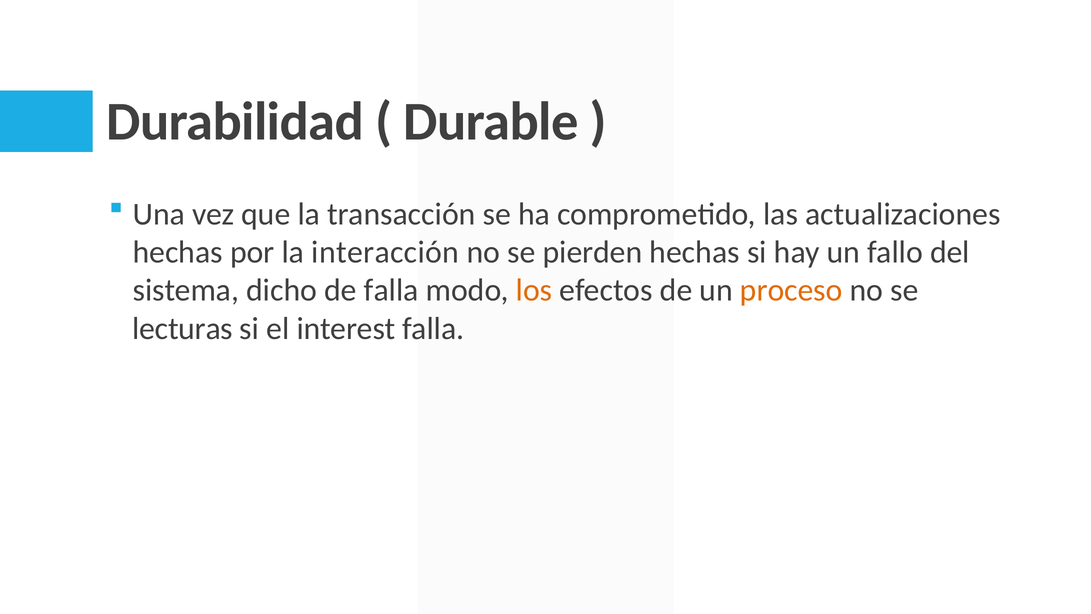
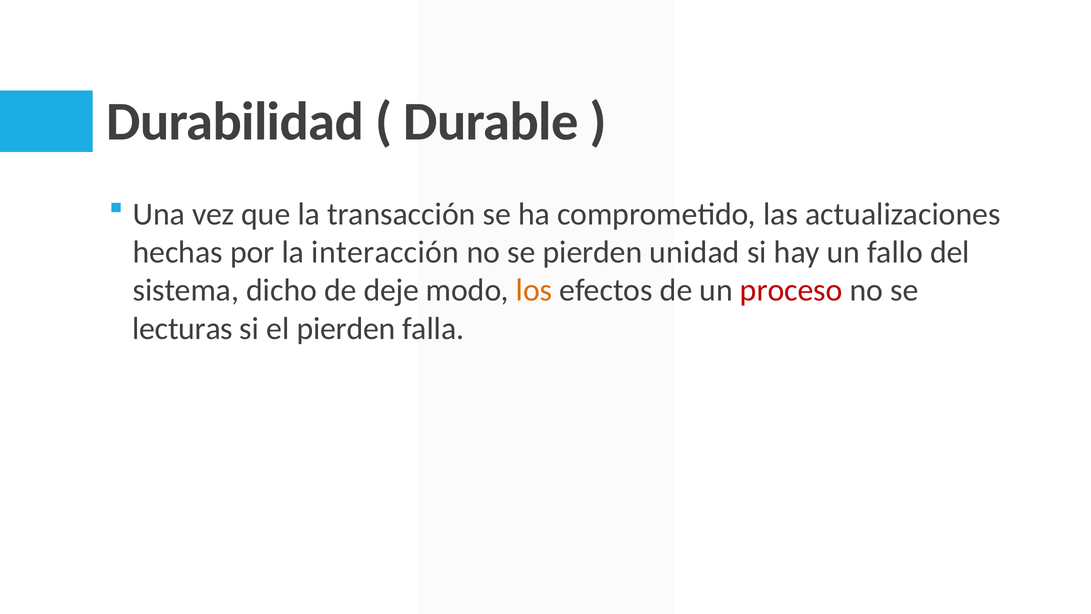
pierden hechas: hechas -> unidad (695, 252)
de falla: falla -> deje (391, 290)
proceso colour: orange -> red (791, 290)
el interest: interest -> pierden (346, 328)
